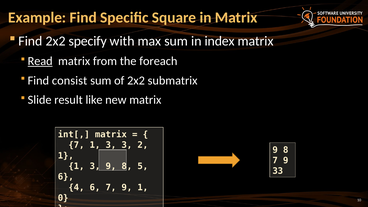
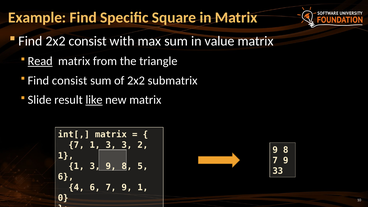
2x2 specify: specify -> consist (88, 41)
index: index -> value (220, 41)
foreach: foreach -> triangle (158, 61)
like underline: none -> present (94, 100)
